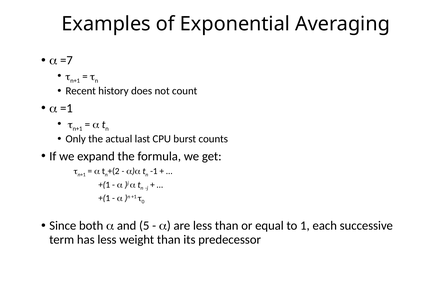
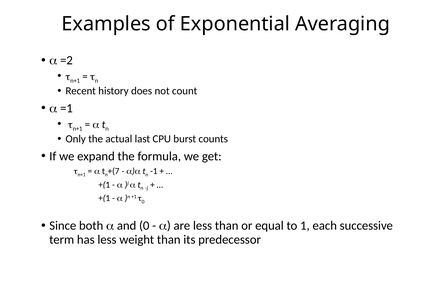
=7: =7 -> =2 (66, 60)
+(2: +(2 -> +(7 (114, 171)
and 5: 5 -> 0 (144, 225)
